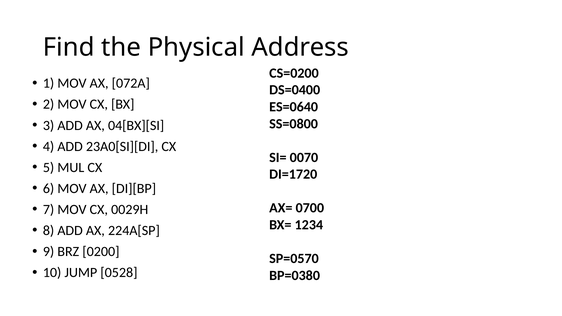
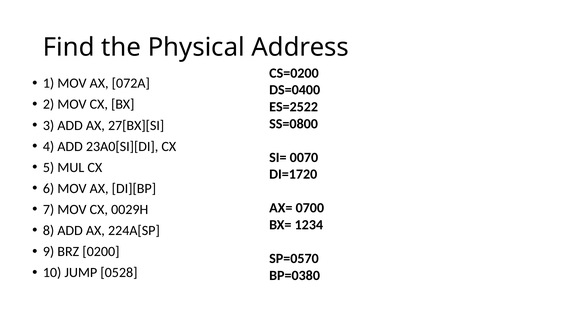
ES=0640: ES=0640 -> ES=2522 (294, 107)
04[BX][SI: 04[BX][SI -> 27[BX][SI (136, 125)
